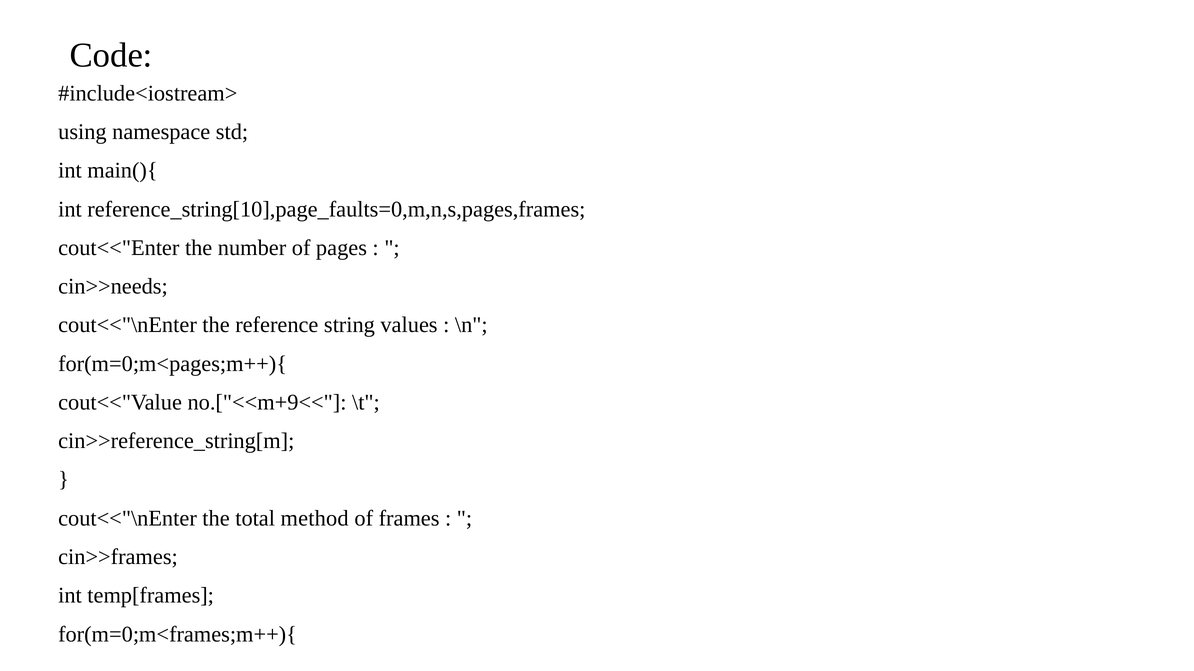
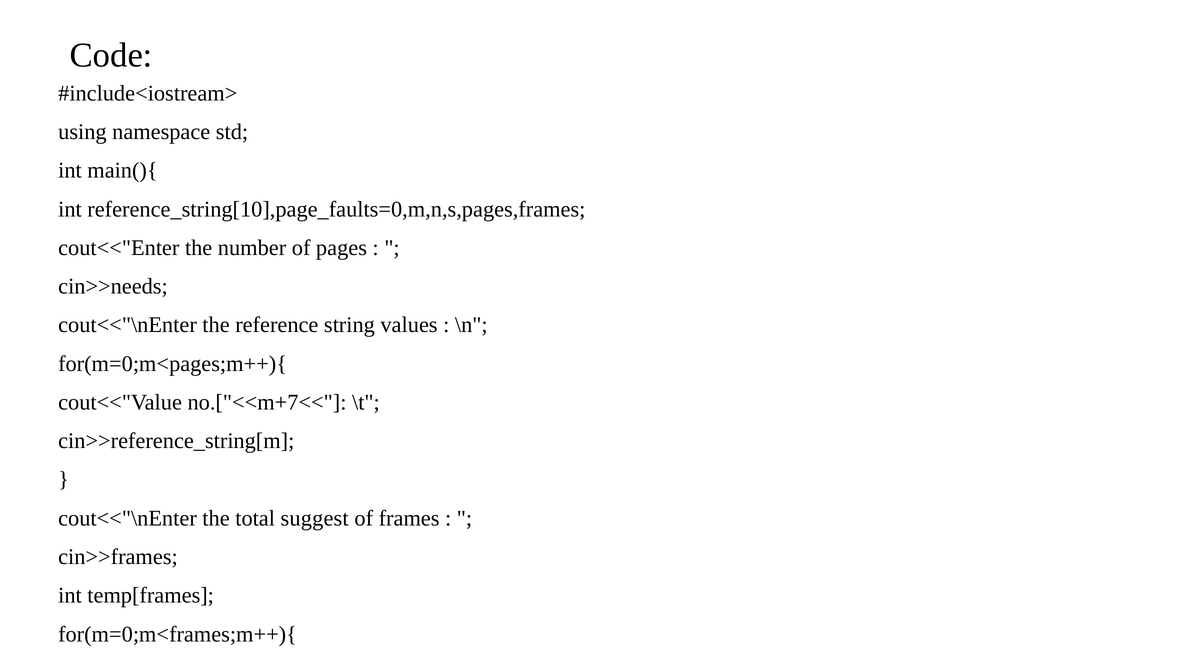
no.["<<m+9<<: no.["<<m+9<< -> no.["<<m+7<< (267, 403)
method: method -> suggest (315, 519)
